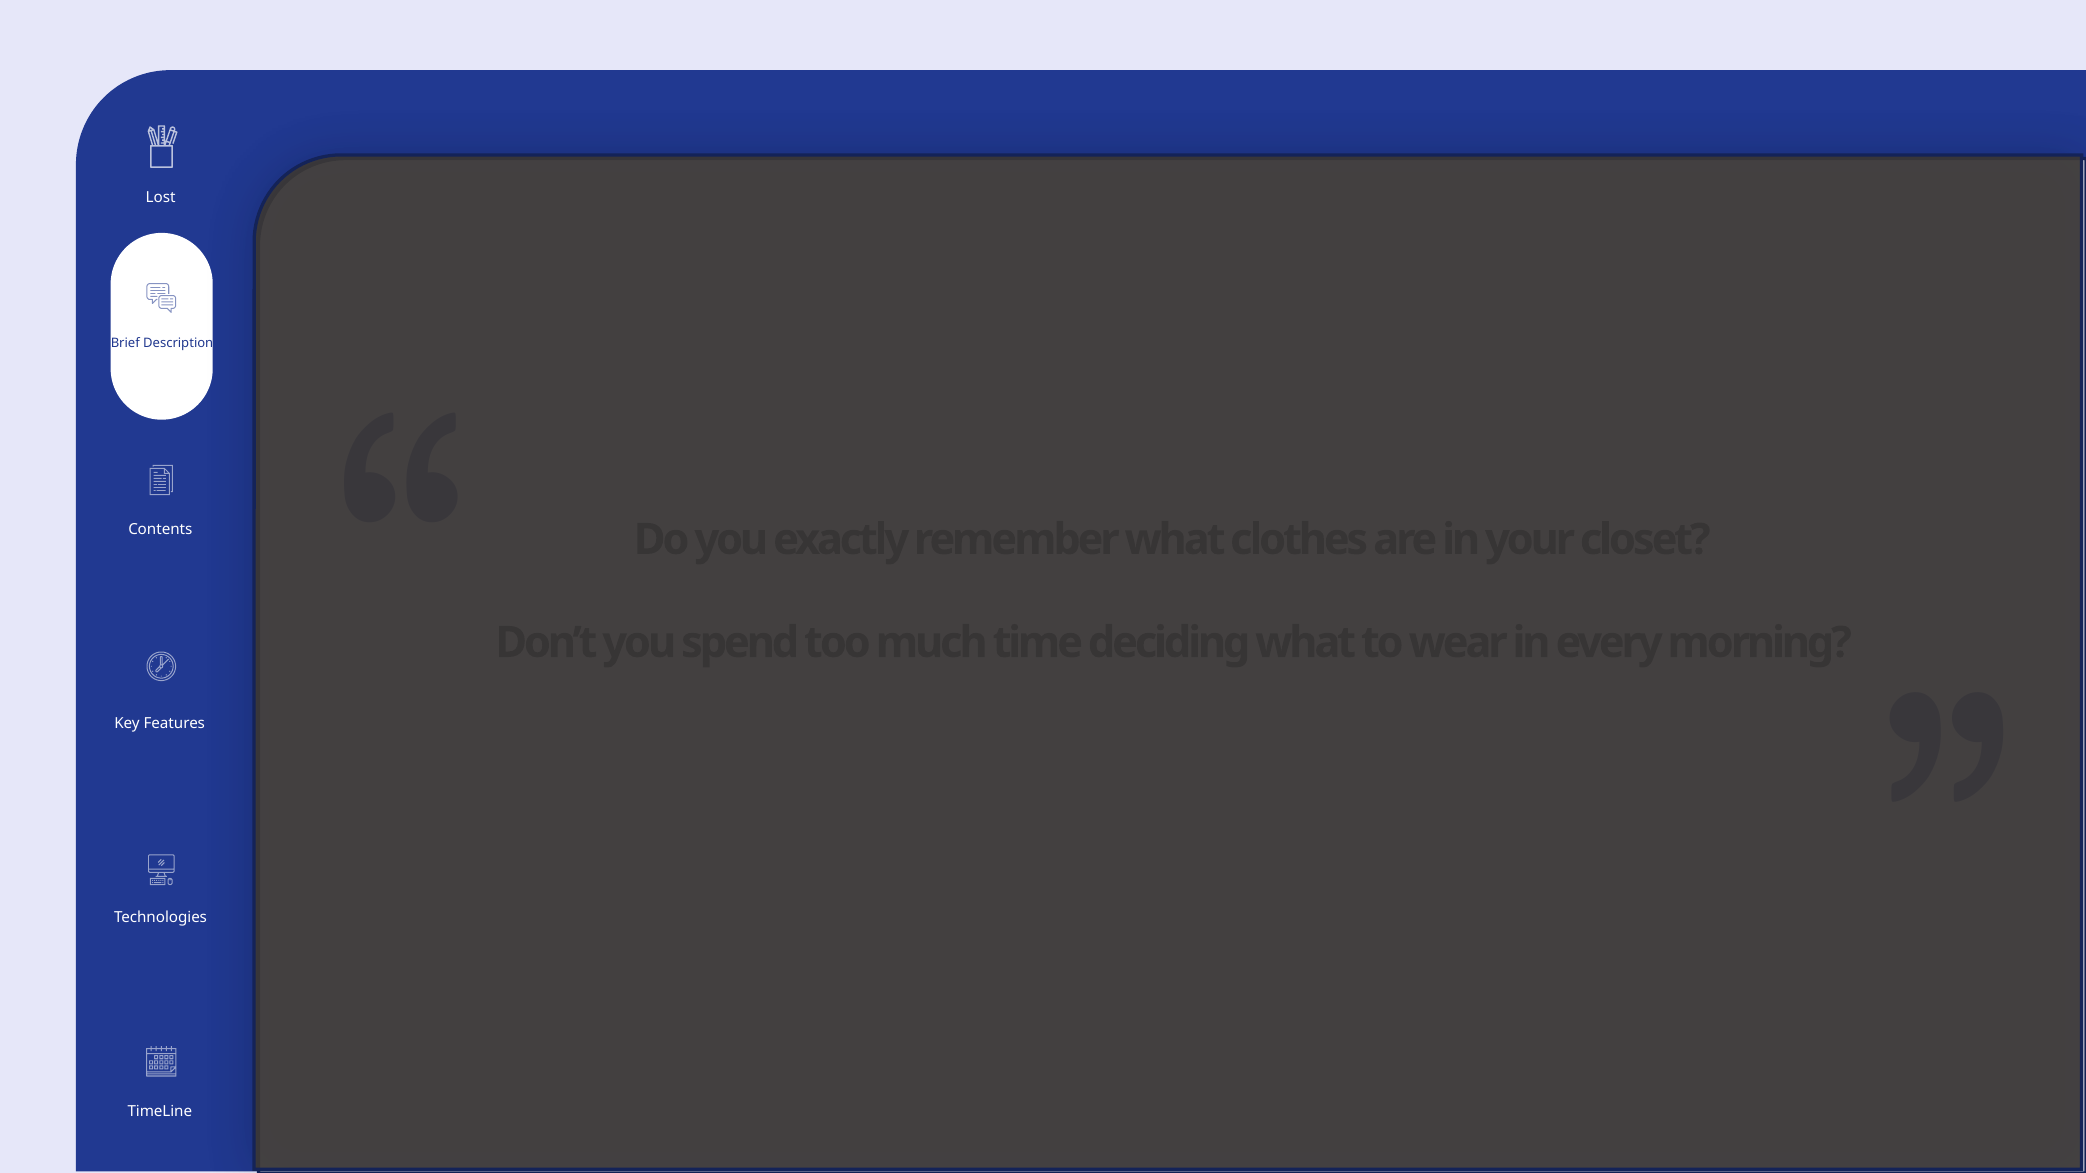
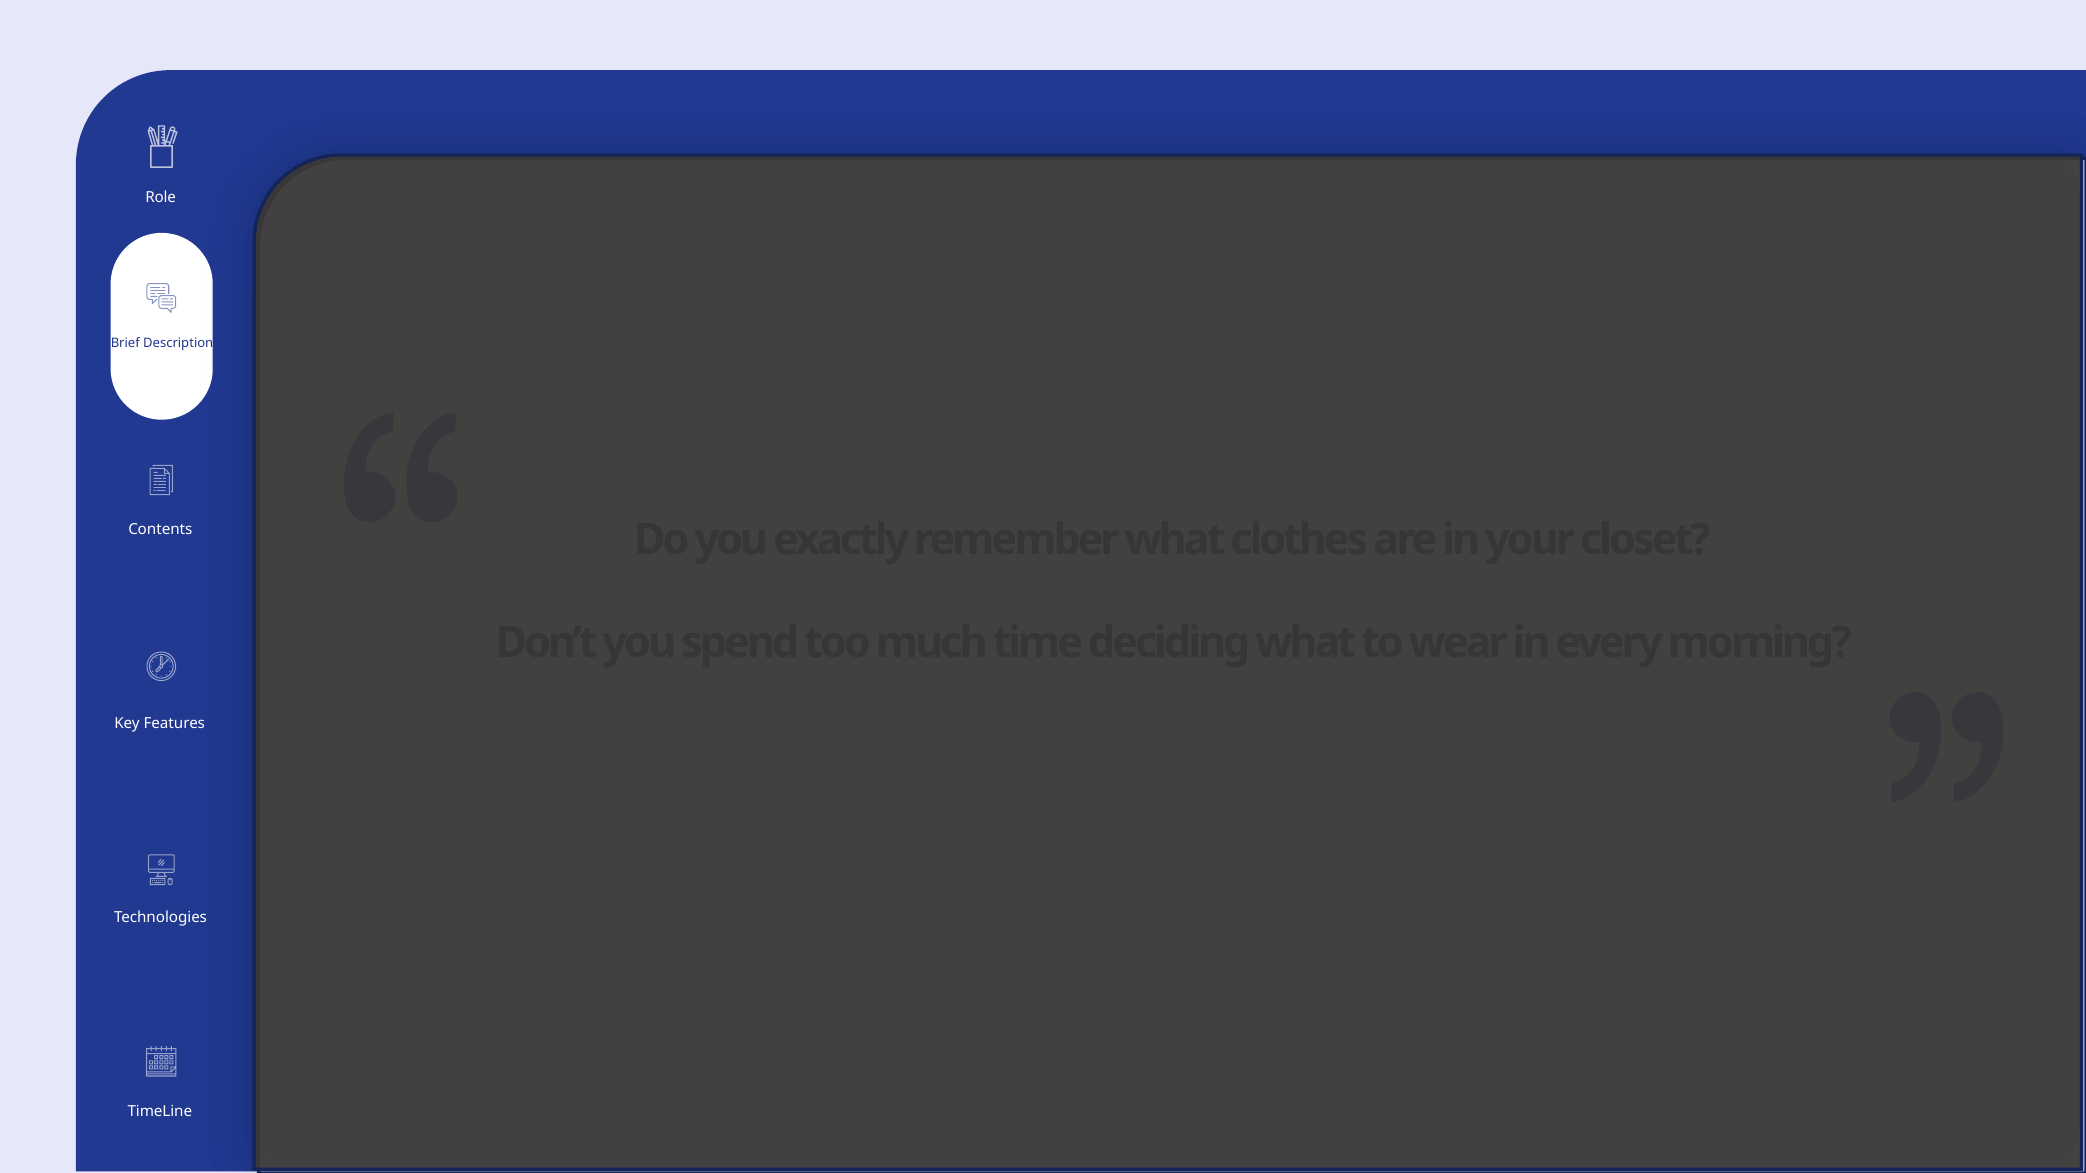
Lost: Lost -> Role (161, 197)
